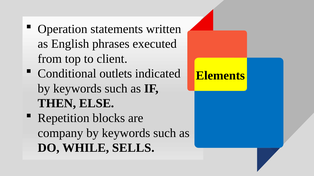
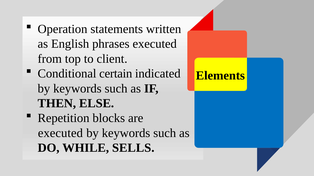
outlets: outlets -> certain (116, 74)
company: company -> executed (60, 133)
